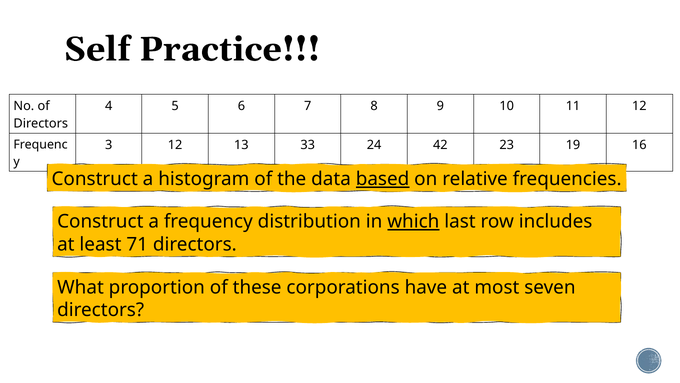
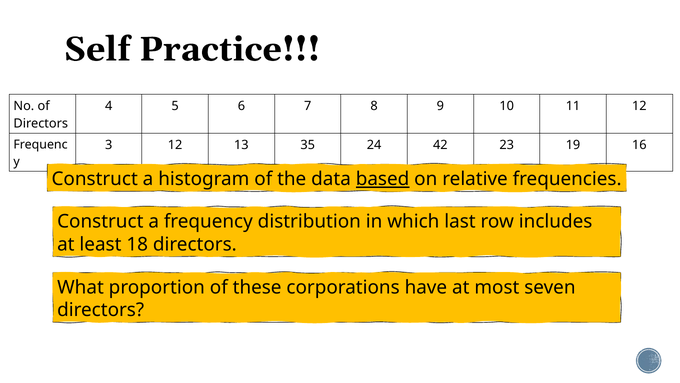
33: 33 -> 35 (308, 145)
which underline: present -> none (413, 221)
71: 71 -> 18 (137, 244)
